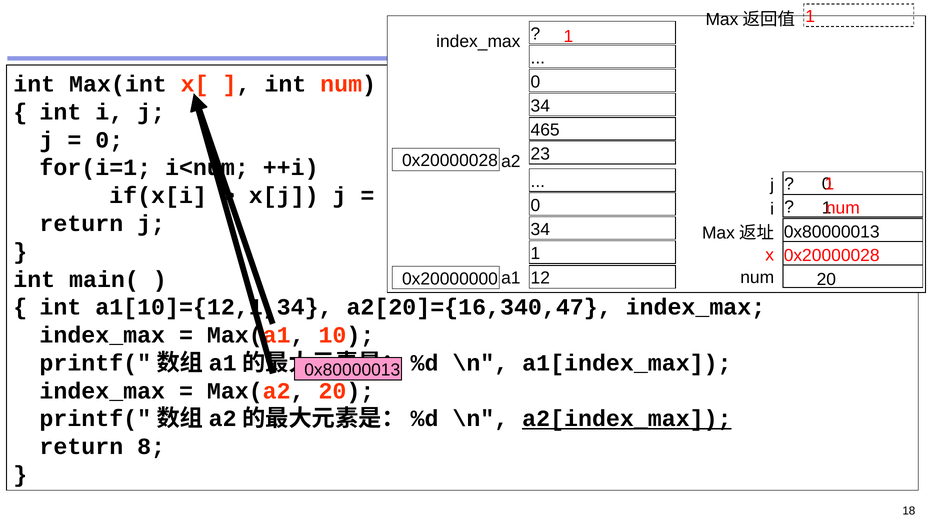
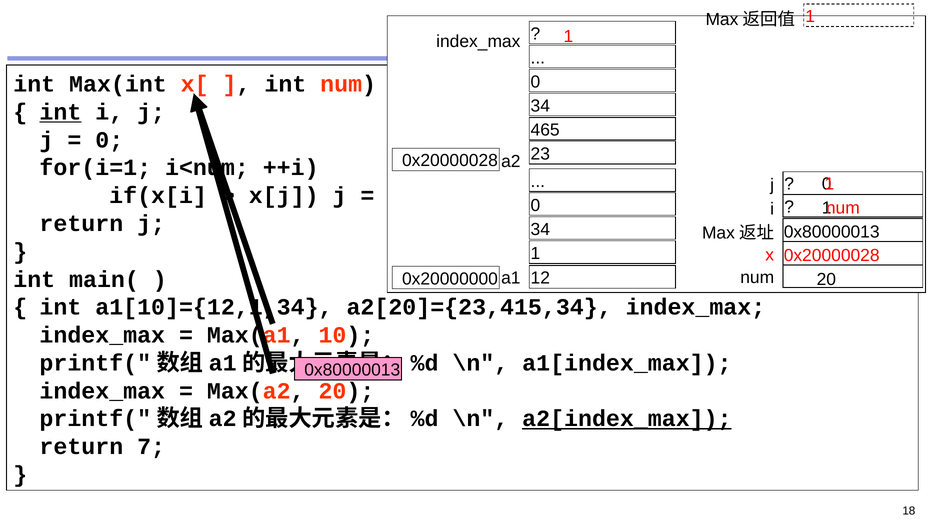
int underline: none -> present (60, 112)
a2[20]={16,340,47: a2[20]={16,340,47 -> a2[20]={23,415,34 (479, 307)
8: 8 -> 7 (151, 447)
